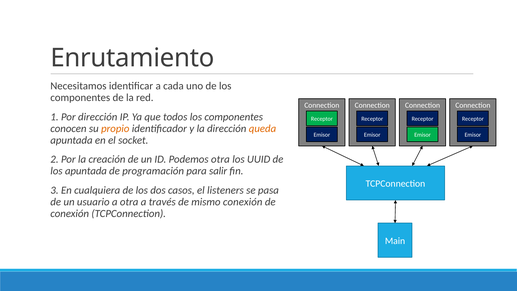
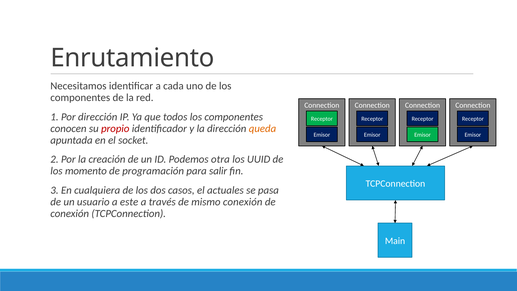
propio colour: orange -> red (115, 128)
los apuntada: apuntada -> momento (86, 171)
listeners: listeners -> actuales (225, 190)
a otra: otra -> este (129, 202)
